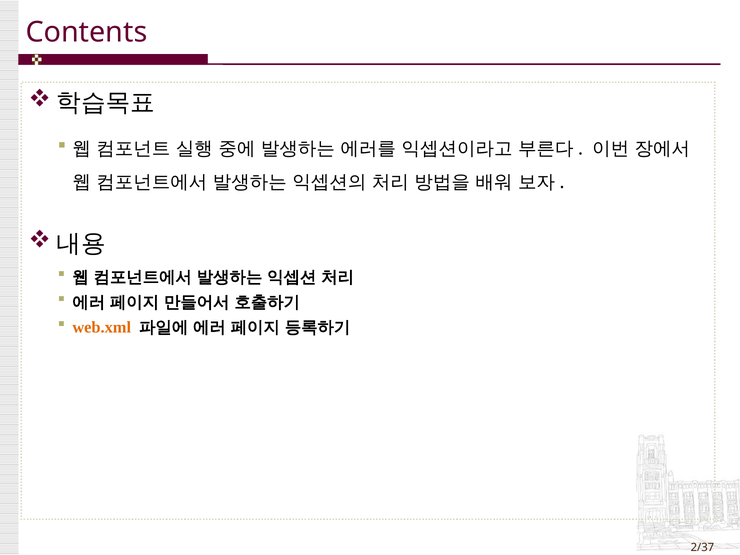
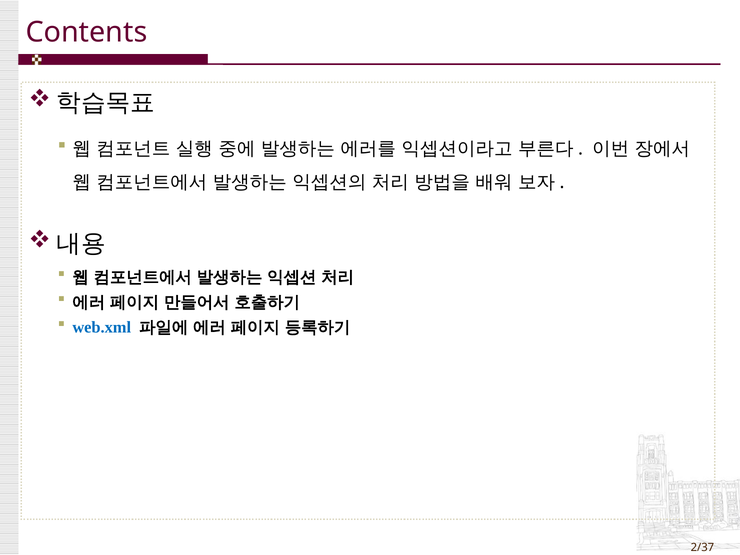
web.xml colour: orange -> blue (102, 327)
